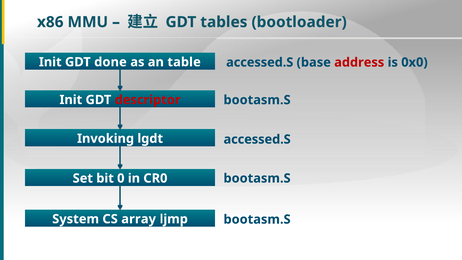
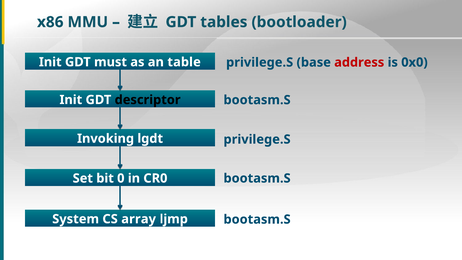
done: done -> must (111, 62)
accessed.S: accessed.S -> privilege.S (260, 62)
descriptor colour: red -> black (148, 100)
accessed.S: accessed.S -> privilege.S (257, 139)
